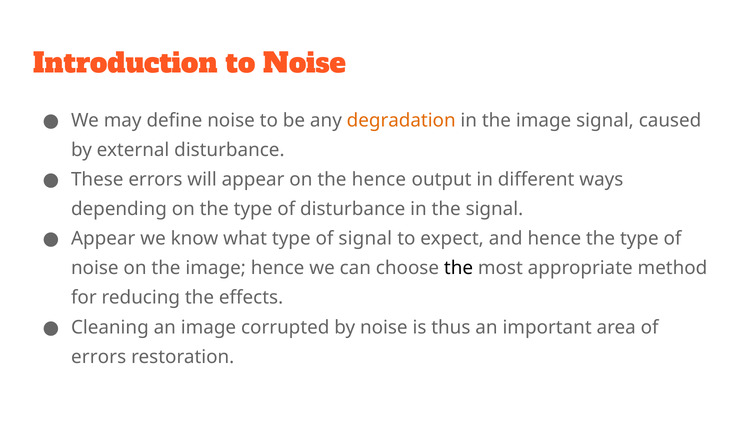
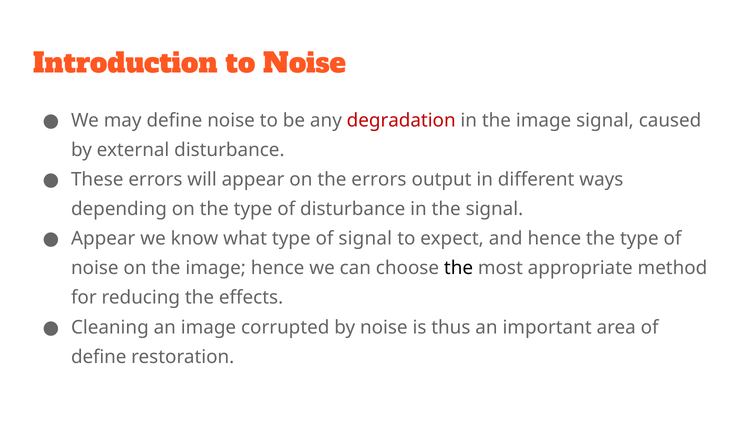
degradation colour: orange -> red (401, 120)
the hence: hence -> errors (379, 179)
errors: errors -> define (99, 357)
